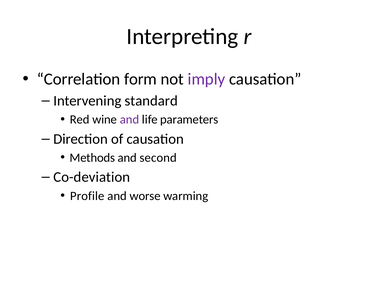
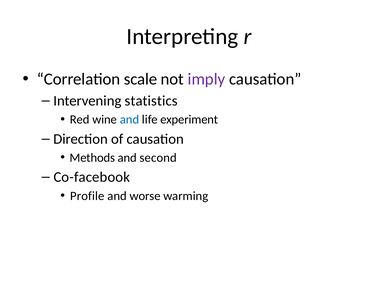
form: form -> scale (141, 79)
standard: standard -> statistics (151, 101)
and colour: purple -> blue (130, 120)
parameters: parameters -> experiment (189, 120)
Co-deviation: Co-deviation -> Co-facebook (92, 177)
